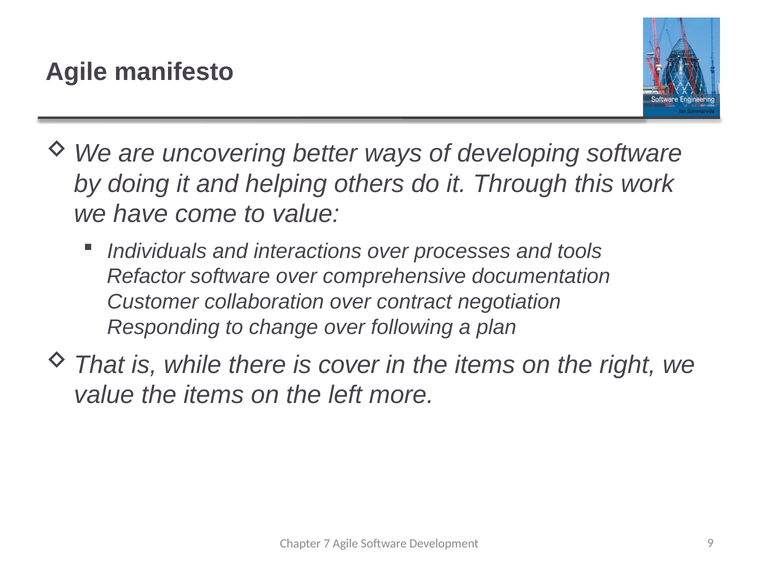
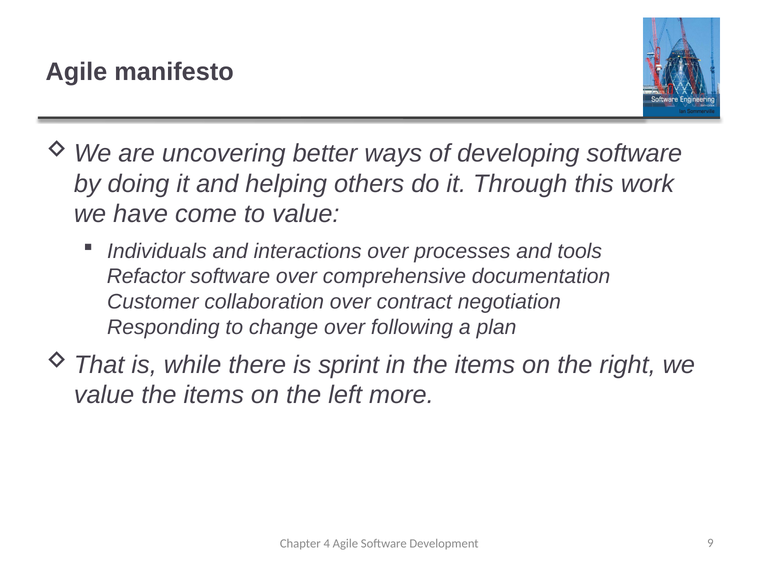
cover: cover -> sprint (349, 365)
7: 7 -> 4 (327, 544)
